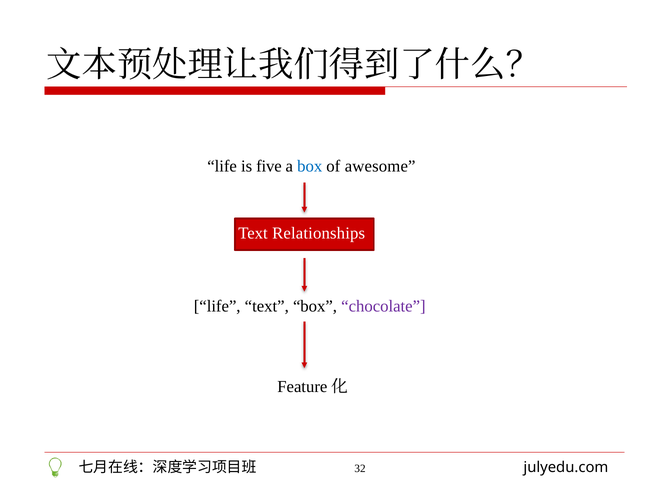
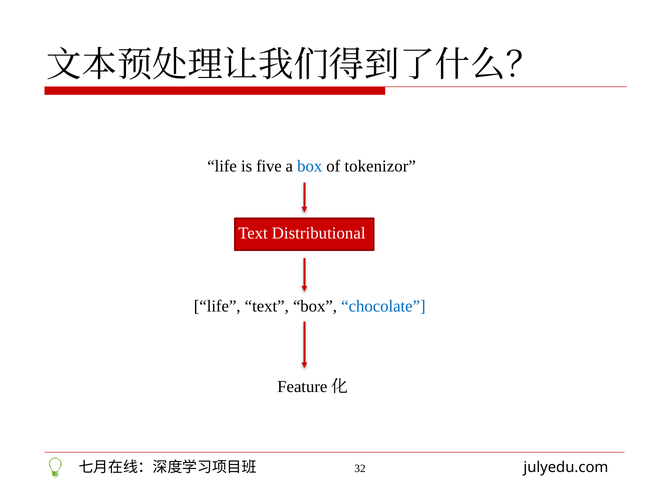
awesome: awesome -> tokenizor (380, 166)
Relationships: Relationships -> Distributional (319, 233)
chocolate colour: purple -> blue (383, 306)
